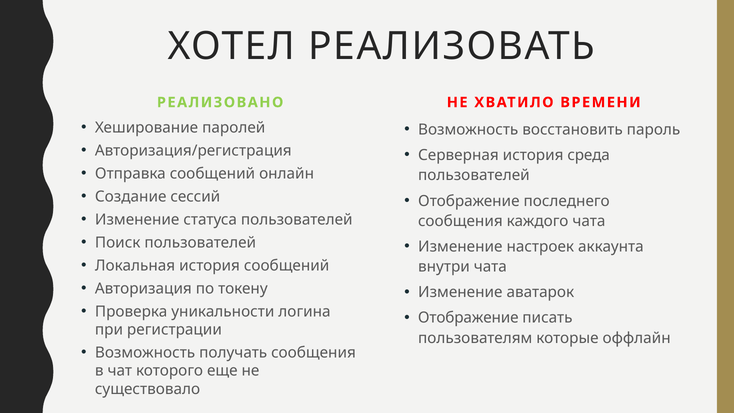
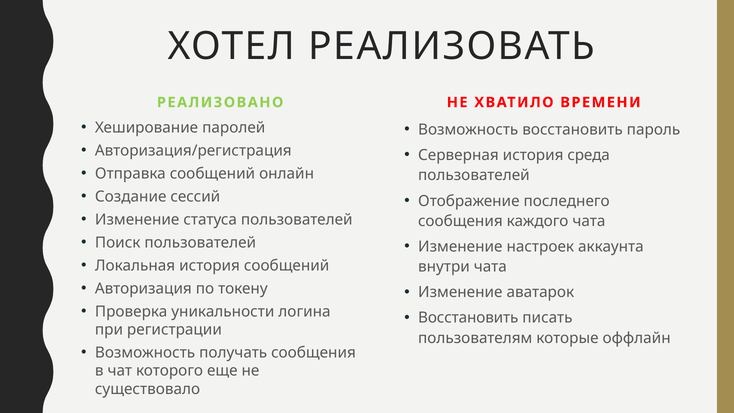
Отображение: Отображение -> Восстановить (468, 318)
